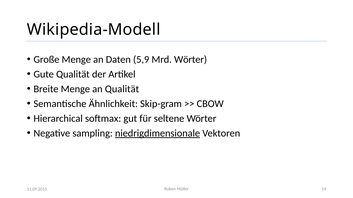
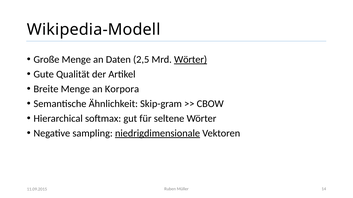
5,9: 5,9 -> 2,5 (141, 60)
Wörter underline: none -> present (191, 60)
an Qualität: Qualität -> Korpora (122, 89)
